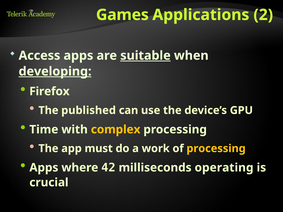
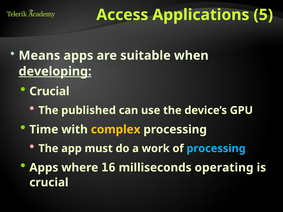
Games: Games -> Access (122, 15)
2: 2 -> 5 (263, 15)
Access: Access -> Means (39, 56)
suitable underline: present -> none (145, 56)
Firefox: Firefox -> Crucial (49, 91)
processing colour: yellow -> light blue (216, 149)
42: 42 -> 16 (108, 168)
